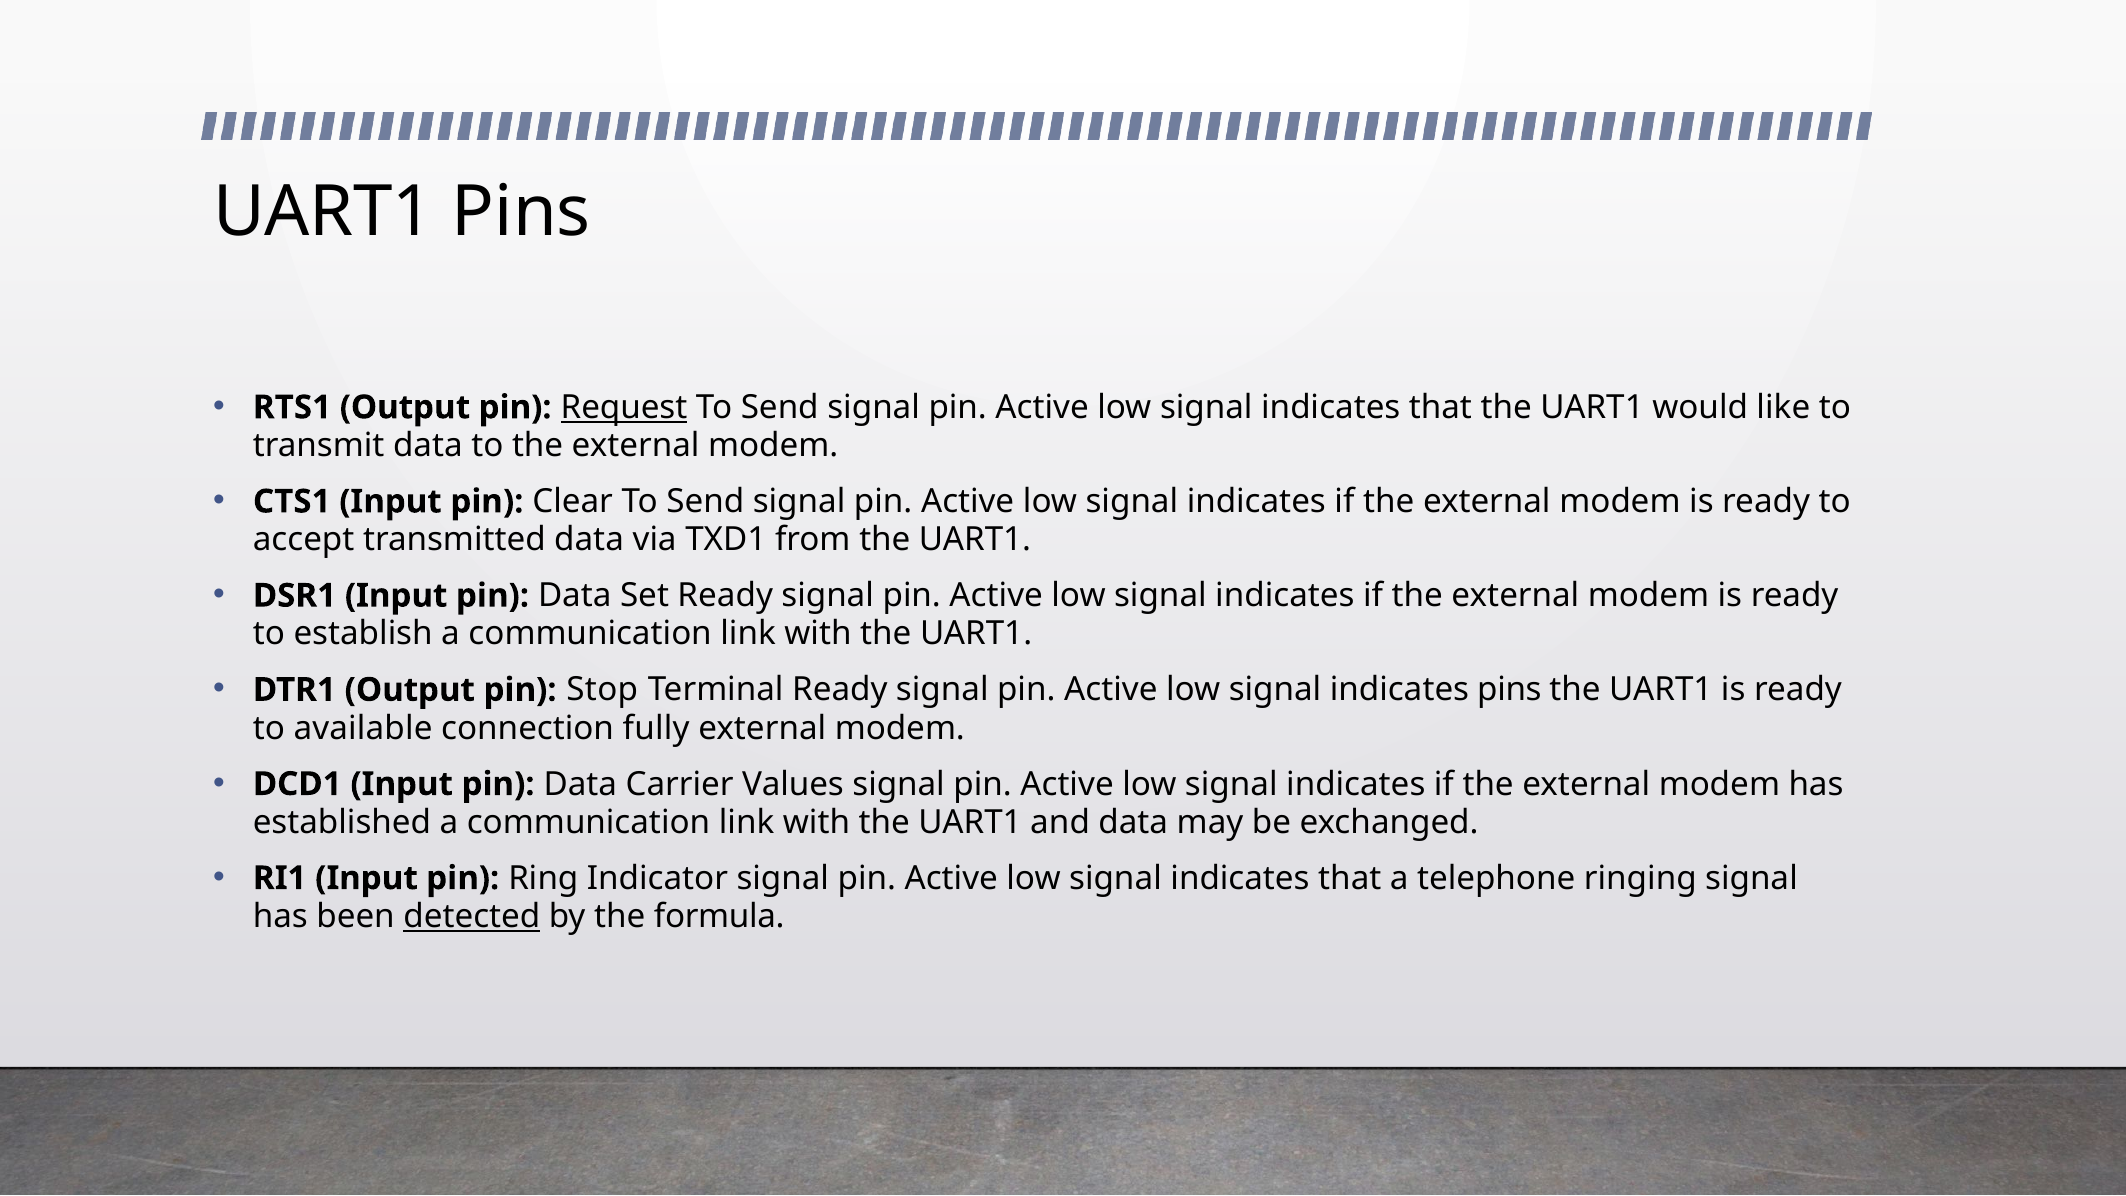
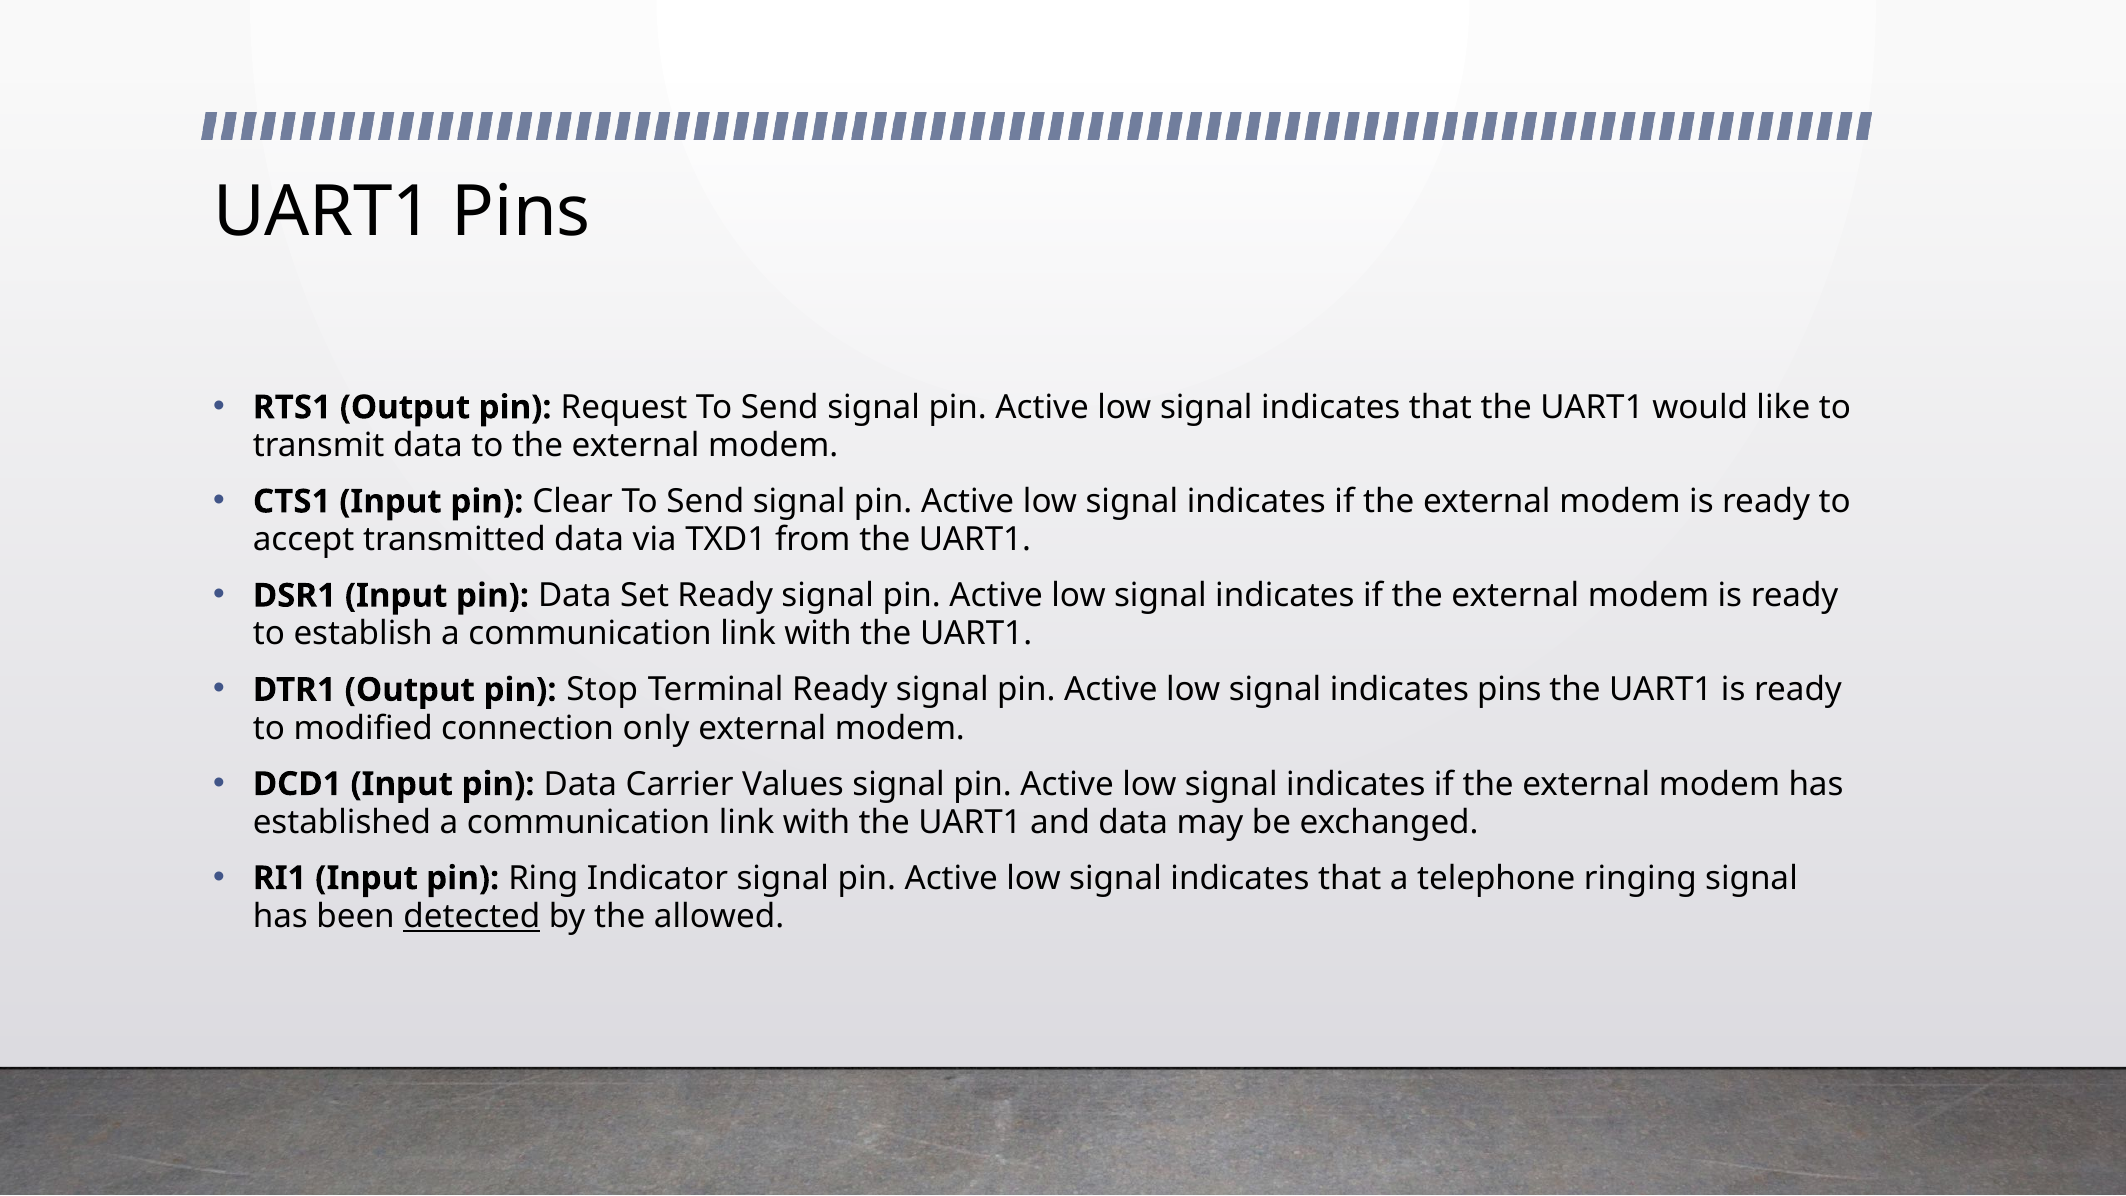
Request underline: present -> none (624, 407)
available: available -> modified (363, 728)
fully: fully -> only (656, 728)
formula: formula -> allowed (719, 916)
